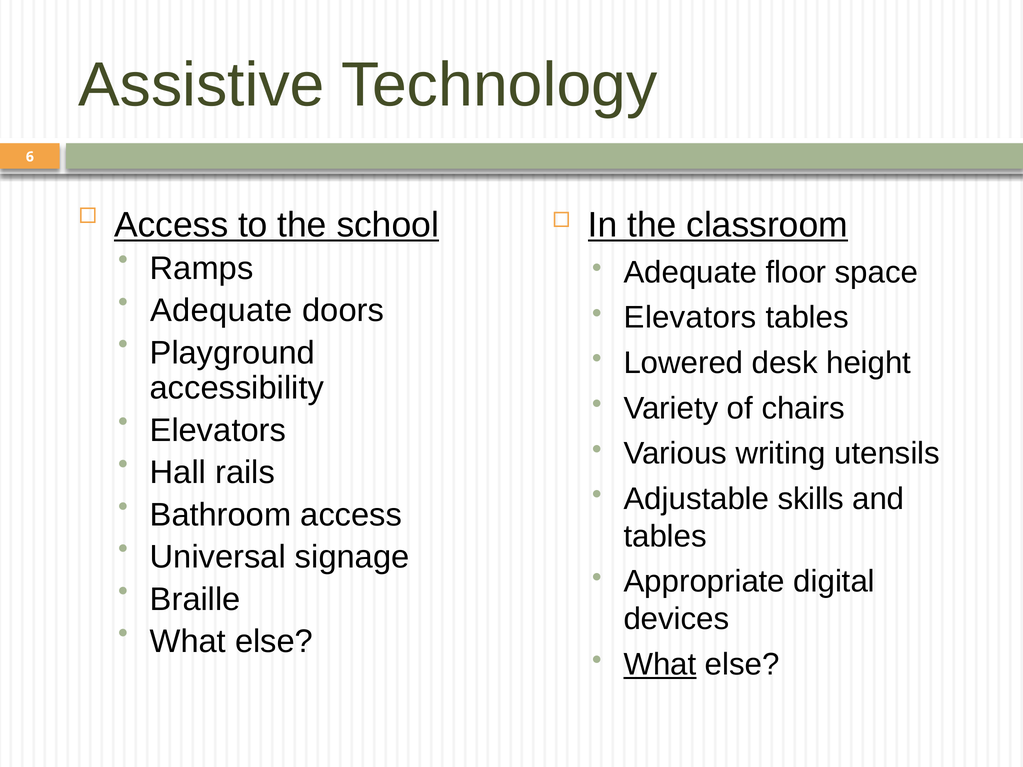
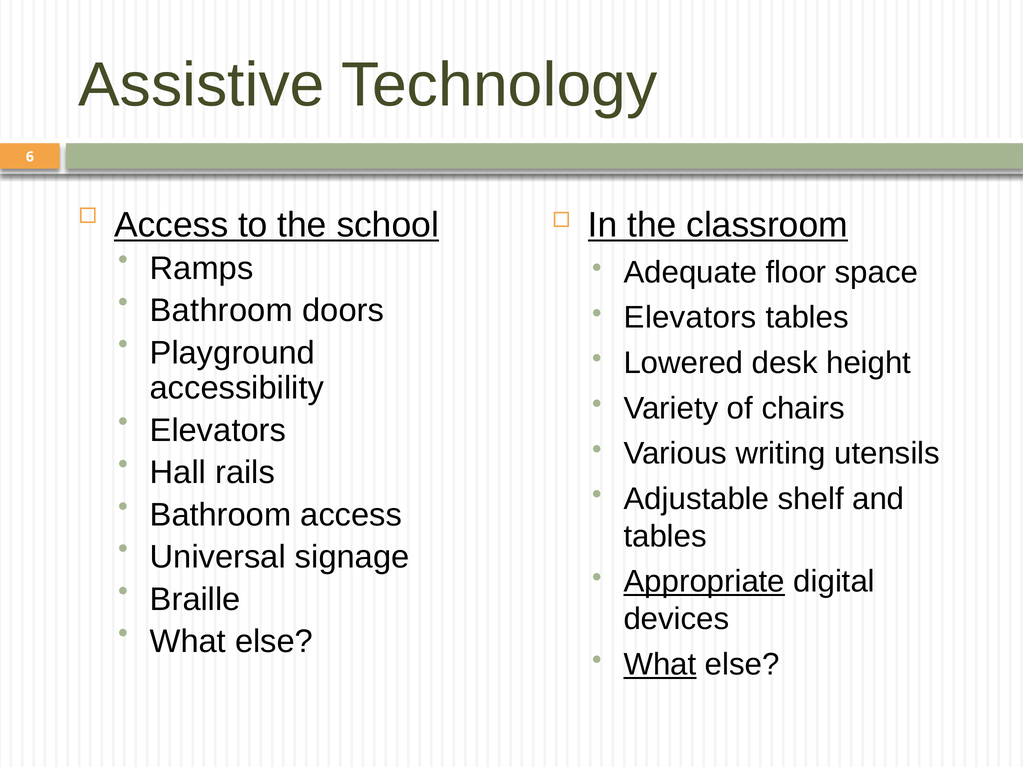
Adequate: Adequate -> Bathroom (221, 311)
skills: skills -> shelf (811, 499)
Appropriate underline: none -> present (704, 582)
